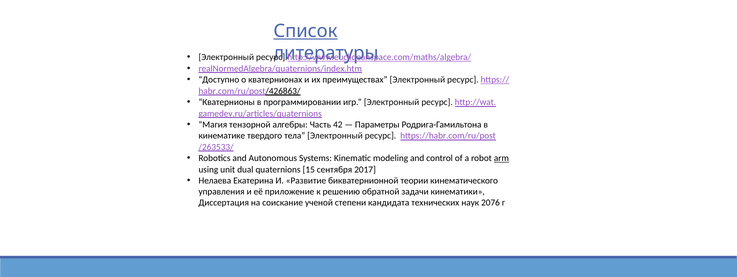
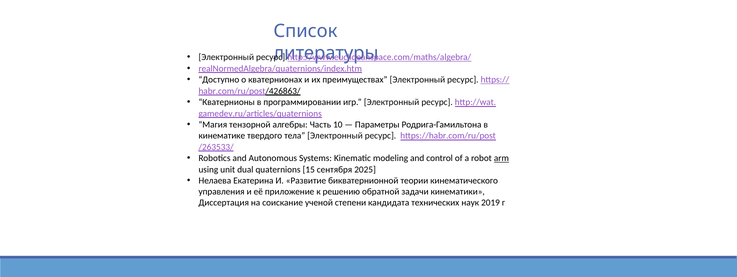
Список underline: present -> none (305, 31)
42: 42 -> 10 (338, 125)
2017: 2017 -> 2025 (365, 169)
2076: 2076 -> 2019 (491, 202)
